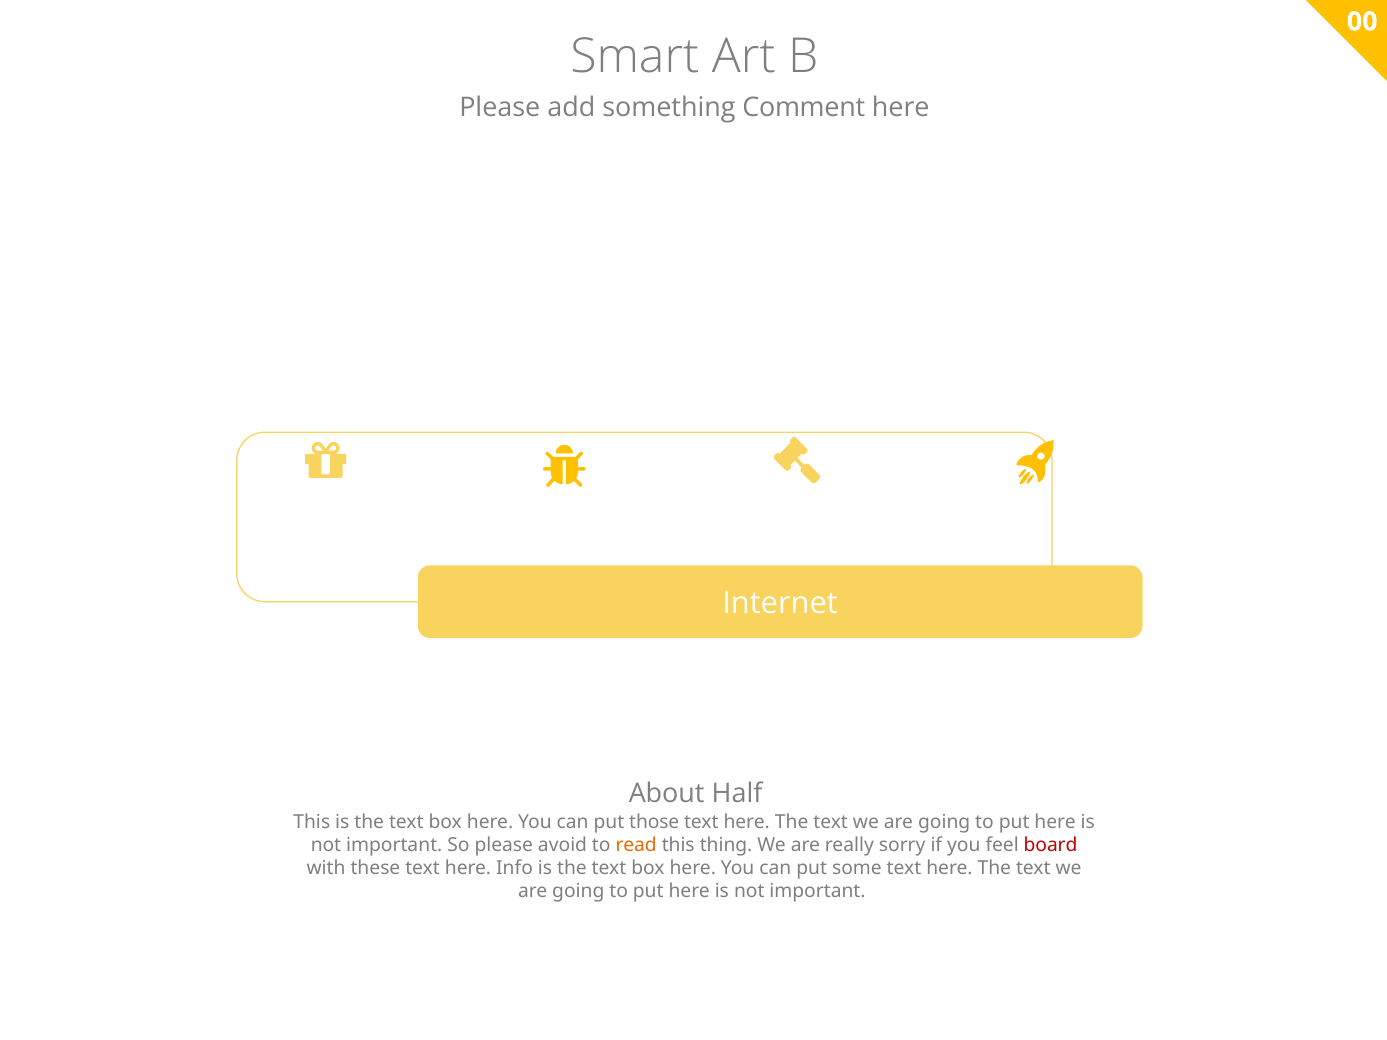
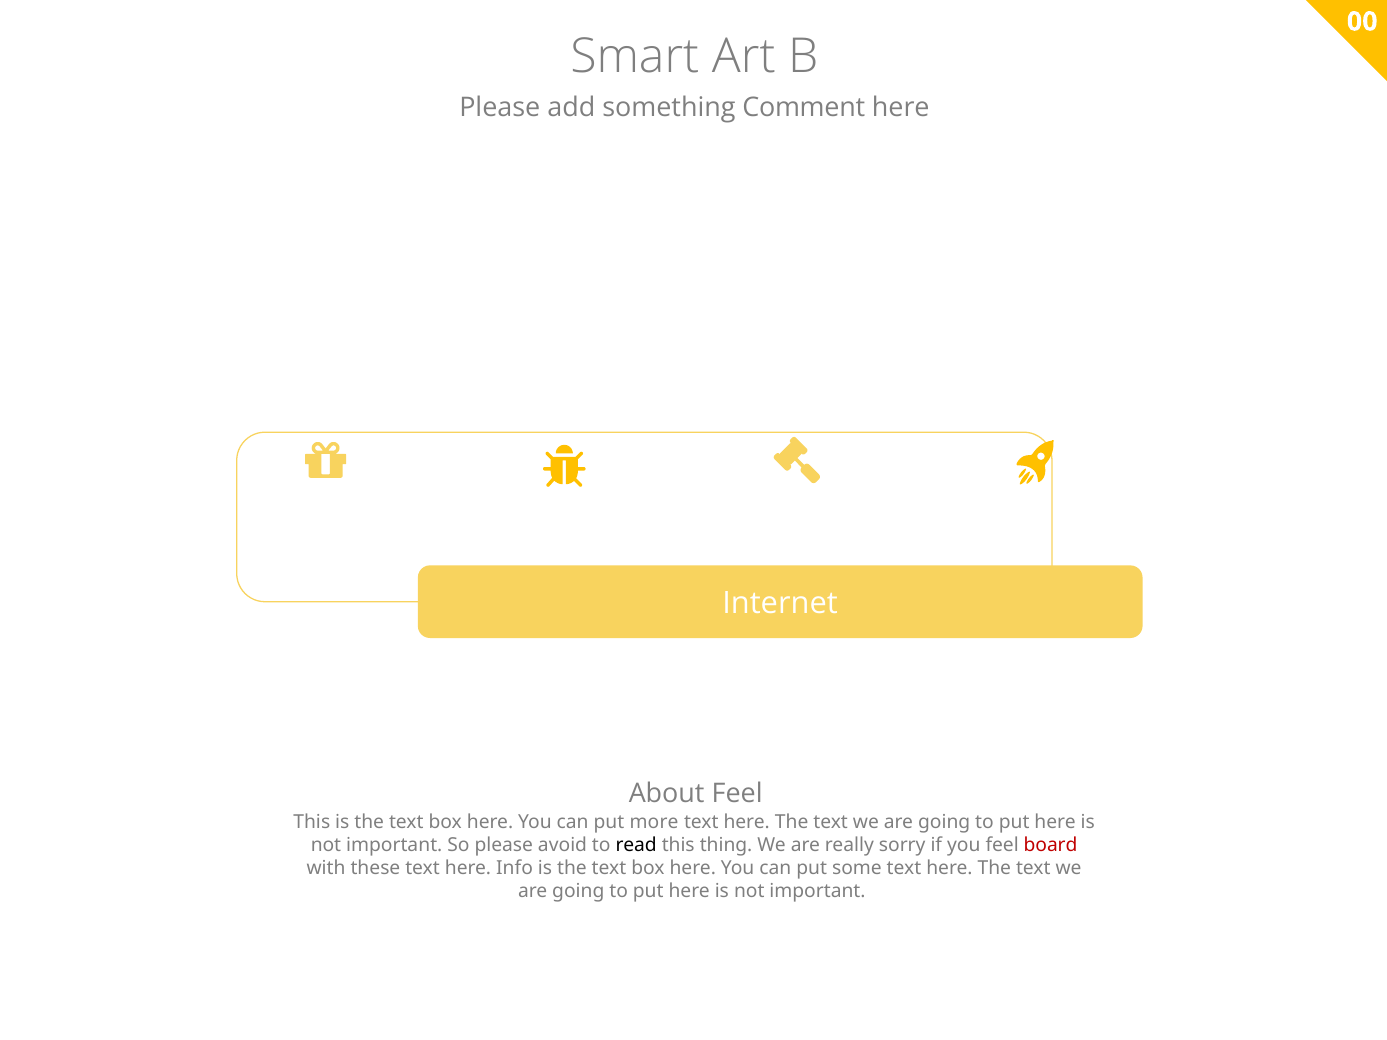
About Half: Half -> Feel (737, 794)
those: those -> more (654, 822)
read colour: orange -> black (636, 845)
